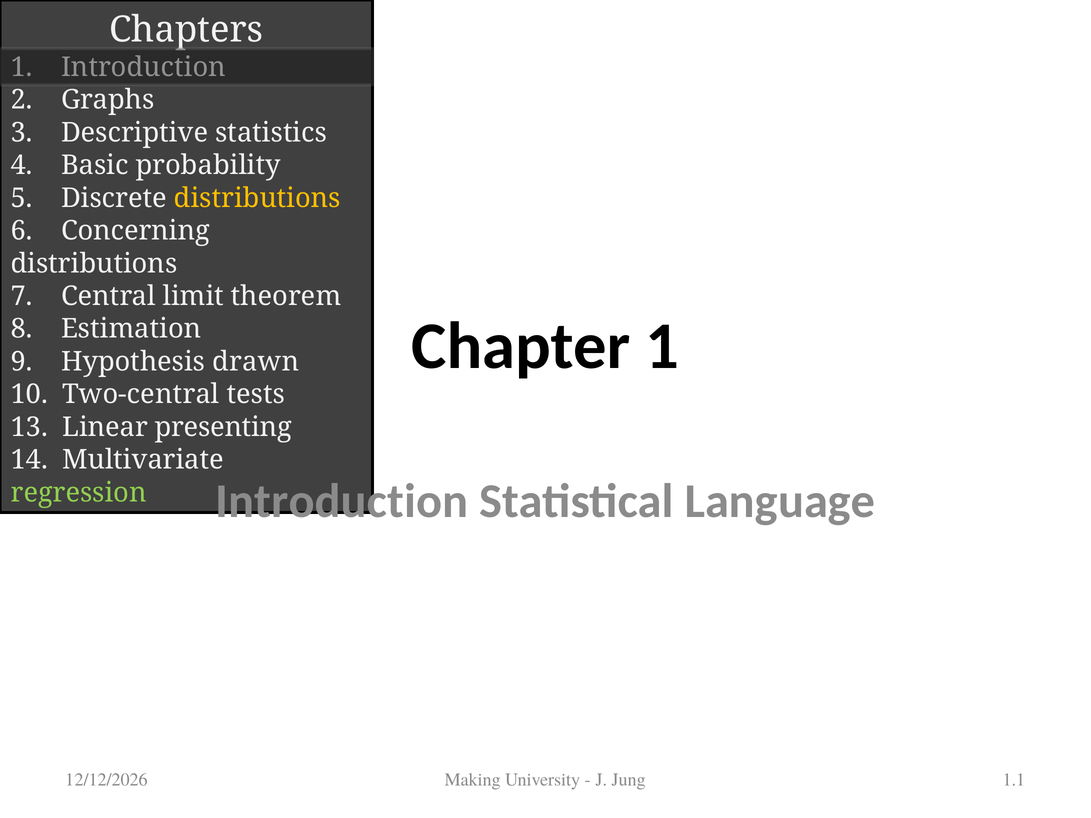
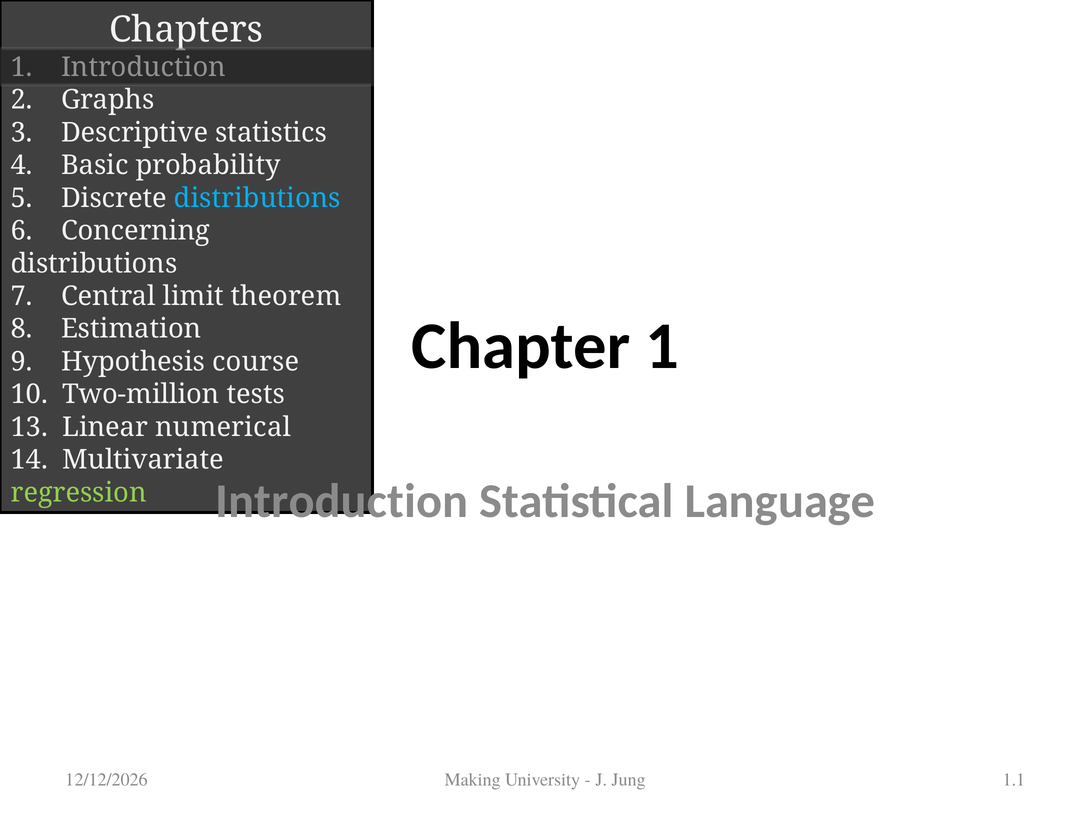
distributions colour: yellow -> light blue (257, 198)
drawn: drawn -> course (256, 362)
Two-central: Two-central -> Two-million (141, 395)
presenting: presenting -> numerical (223, 427)
